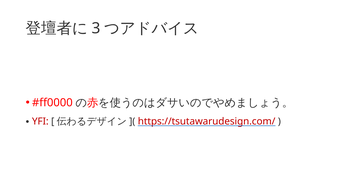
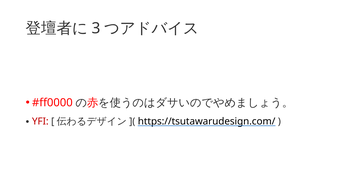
https://tsutawarudesign.com/ colour: red -> black (207, 122)
